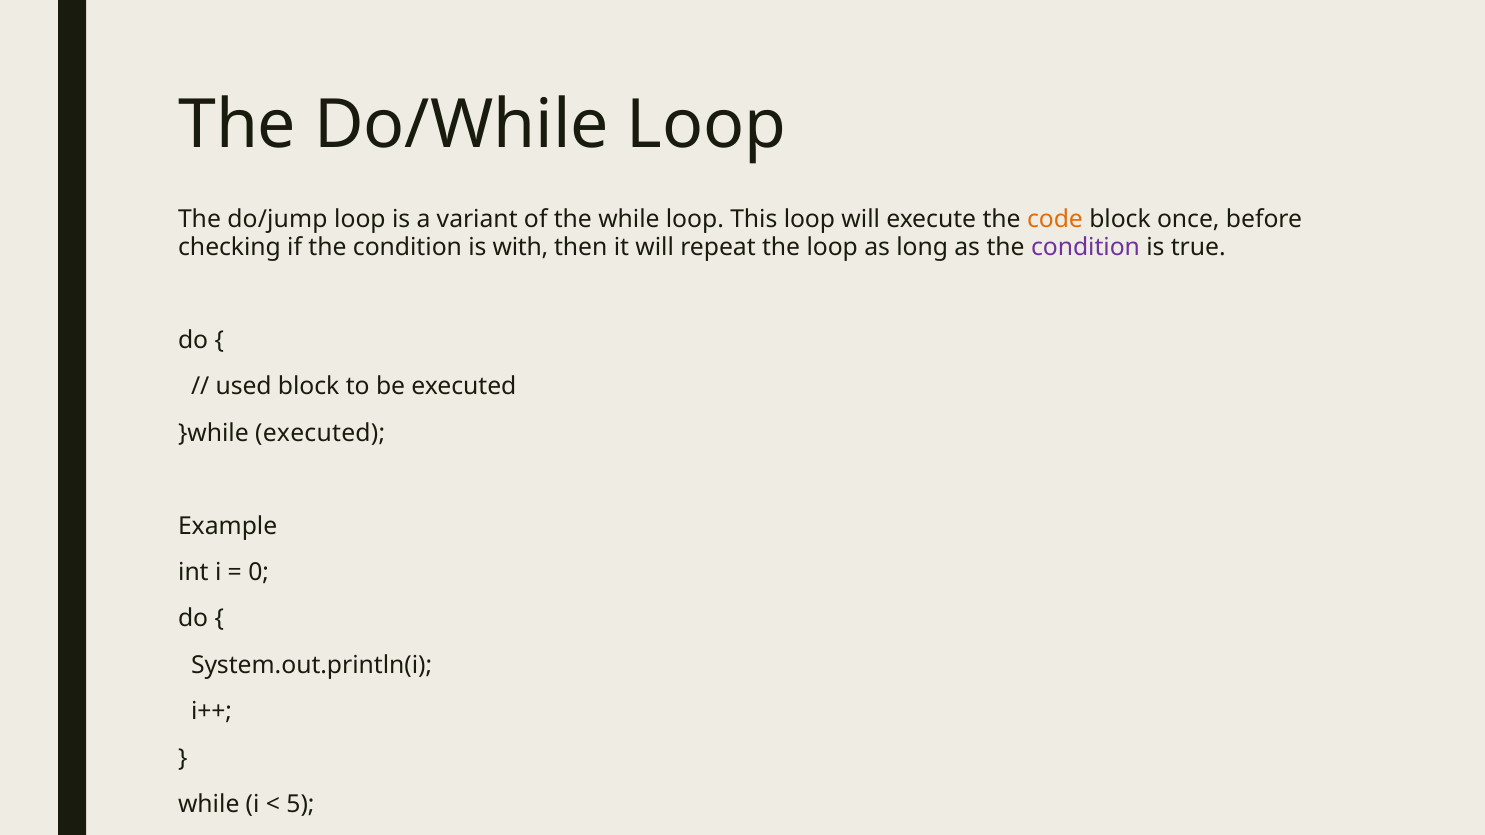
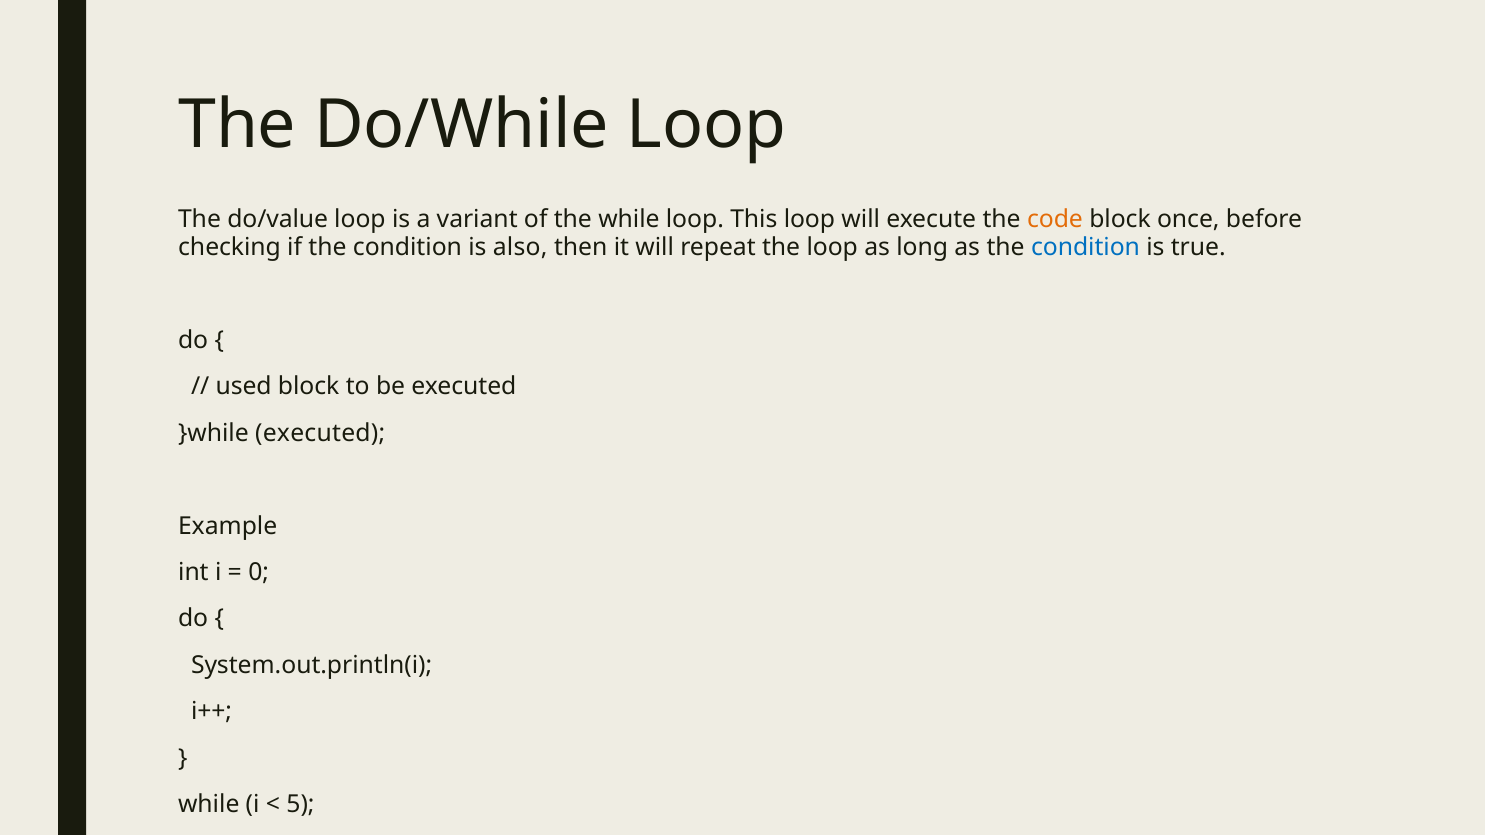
do/jump: do/jump -> do/value (278, 219)
with: with -> also (520, 247)
condition colour: purple -> blue (1086, 247)
